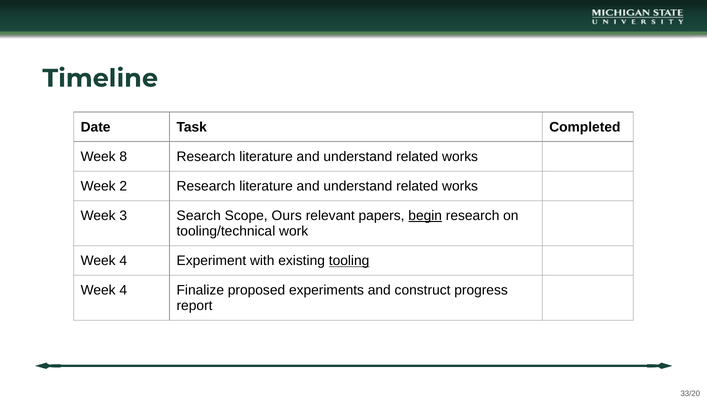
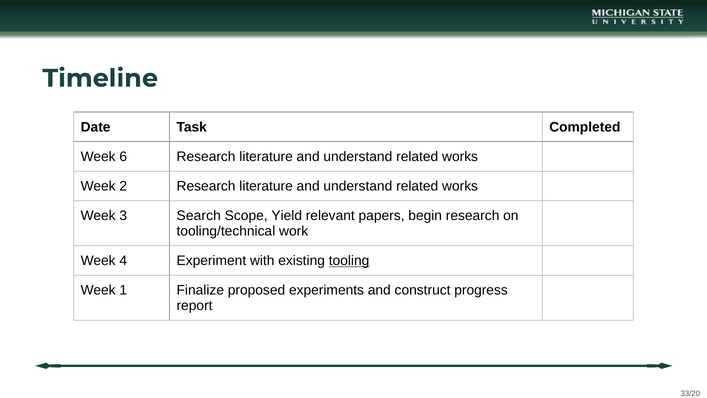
8: 8 -> 6 (123, 156)
Ours: Ours -> Yield (287, 216)
begin underline: present -> none (425, 216)
4: 4 -> 1 (123, 290)
